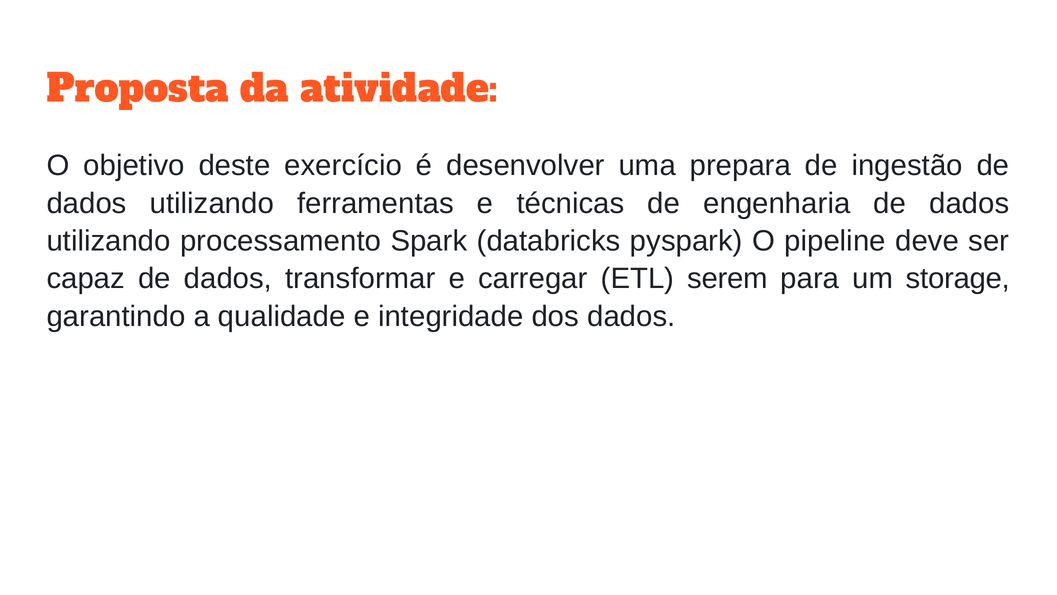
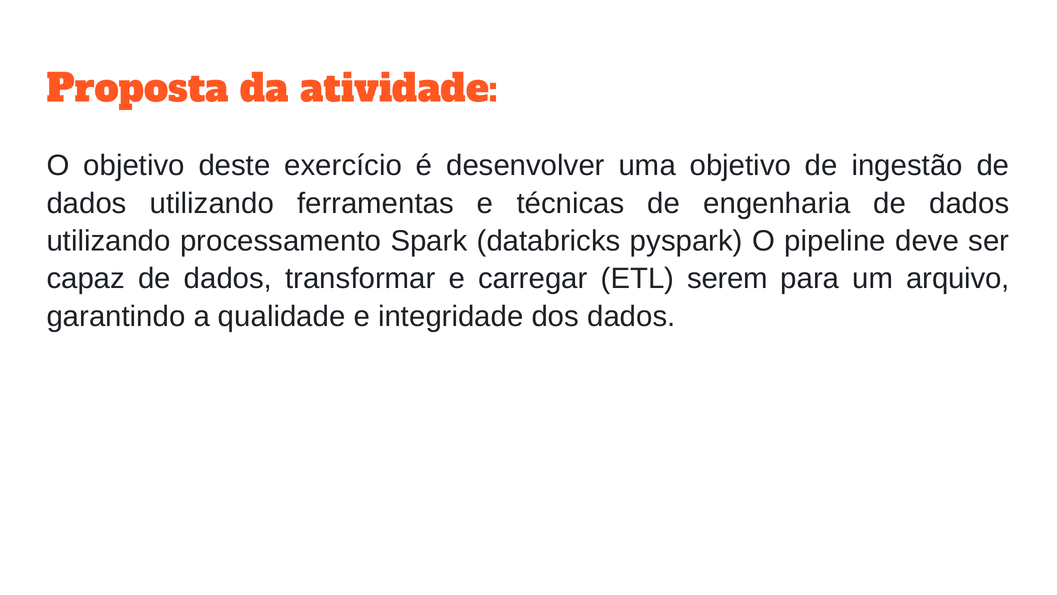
uma prepara: prepara -> objetivo (740, 166)
storage: storage -> arquivo (958, 279)
